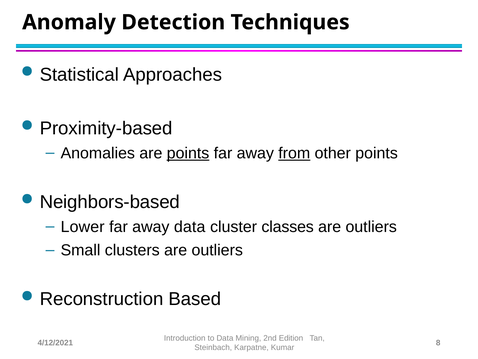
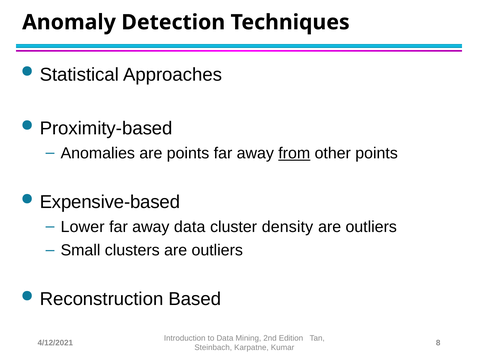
points underline: present -> none (188, 153)
Neighbors-based: Neighbors-based -> Expensive-based (110, 202)
classes: classes -> density (287, 227)
